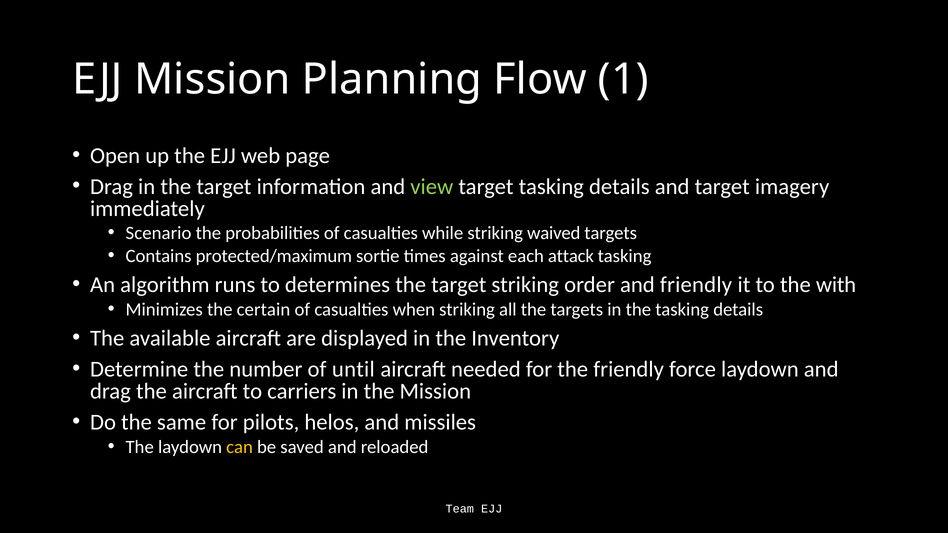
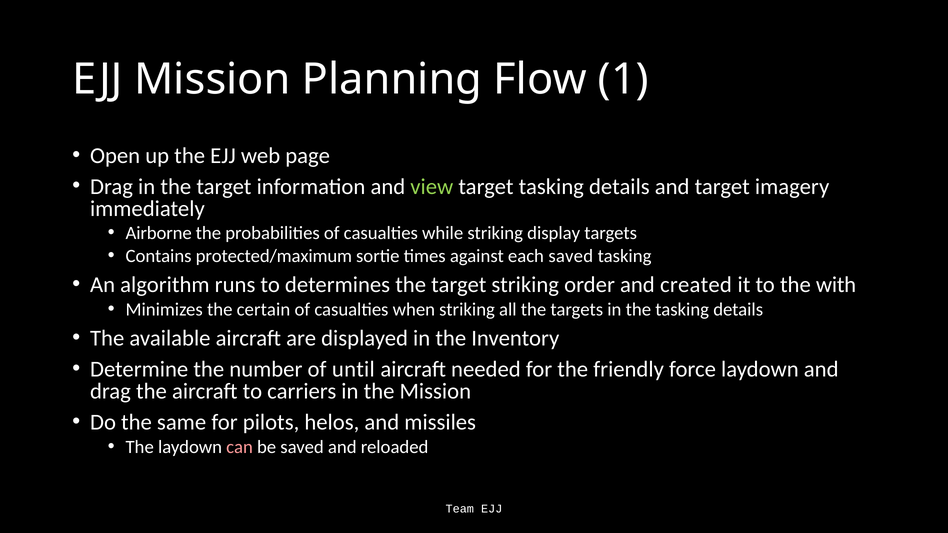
Scenario: Scenario -> Airborne (159, 233)
waived: waived -> display (554, 233)
each attack: attack -> saved (571, 256)
and friendly: friendly -> created (696, 285)
can colour: yellow -> pink (240, 447)
